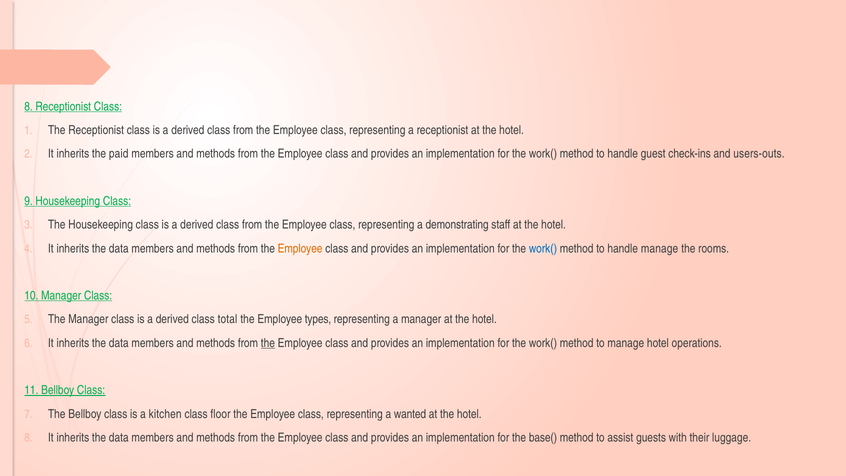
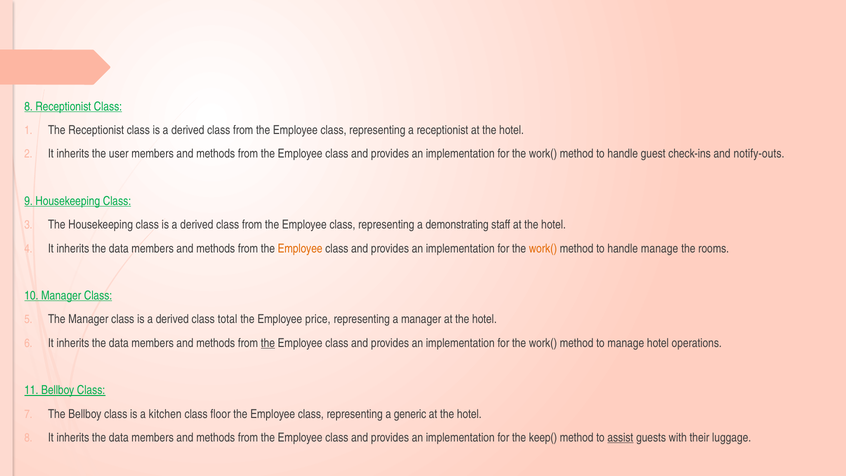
paid: paid -> user (119, 154)
users-outs: users-outs -> notify-outs (759, 154)
work( colour: blue -> orange (543, 248)
types: types -> price (318, 319)
wanted: wanted -> generic (410, 414)
base(: base( -> keep( (543, 437)
assist underline: none -> present (620, 437)
